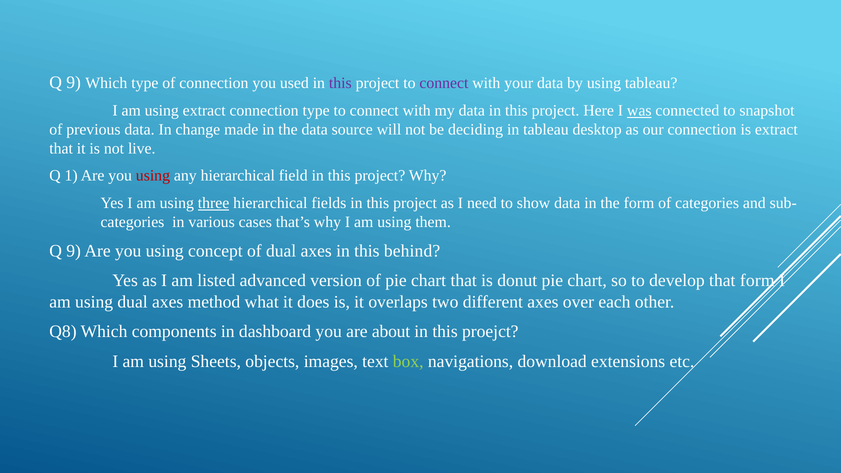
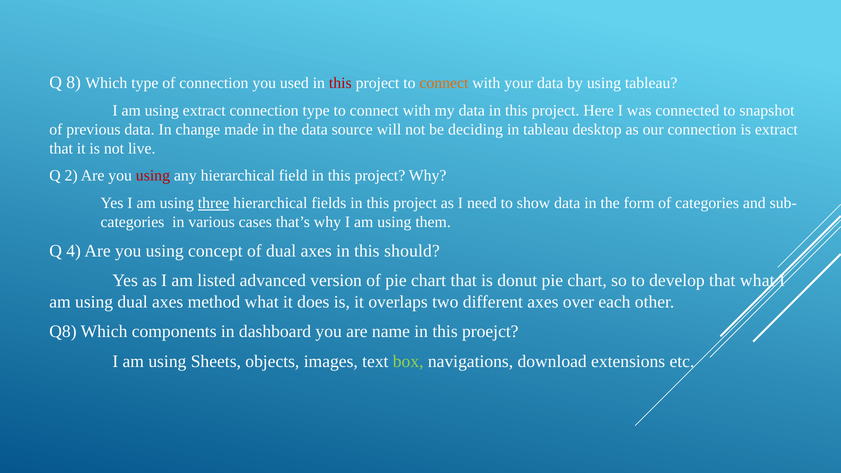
9: 9 -> 8 (74, 82)
this colour: purple -> red (340, 83)
connect colour: purple -> orange (444, 83)
was underline: present -> none (639, 111)
1: 1 -> 2 (71, 176)
9: 9 -> 4 (74, 251)
behind: behind -> should (412, 251)
that form: form -> what (757, 281)
about: about -> name (391, 332)
